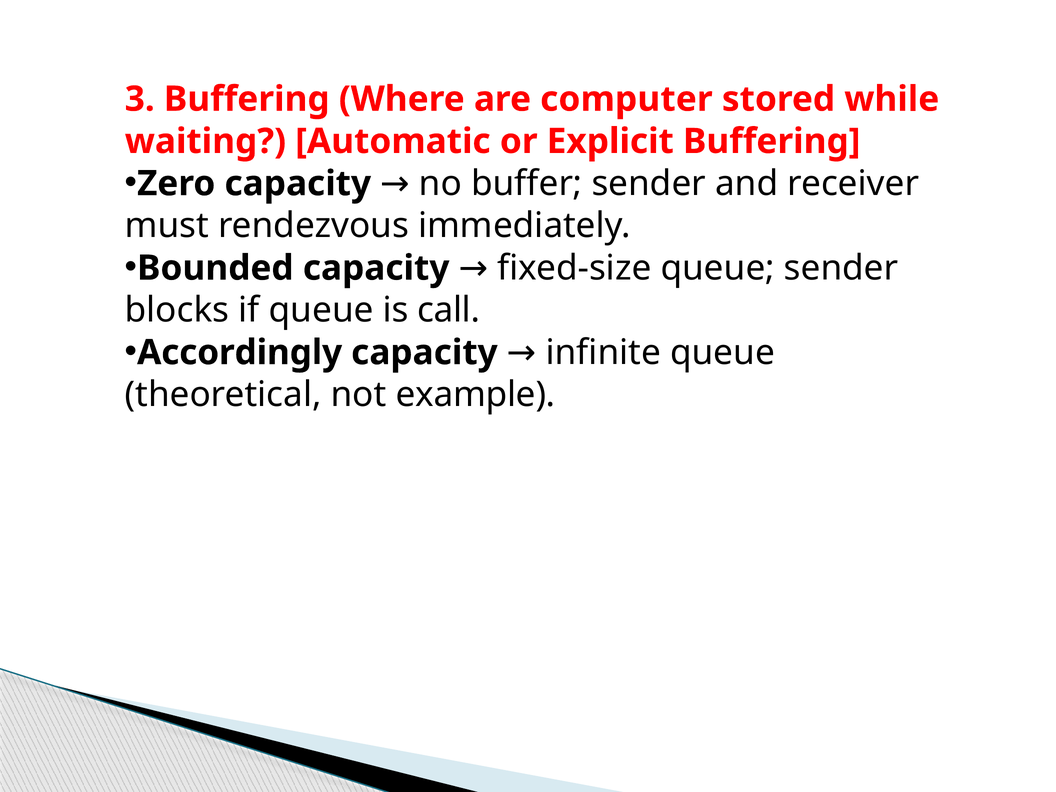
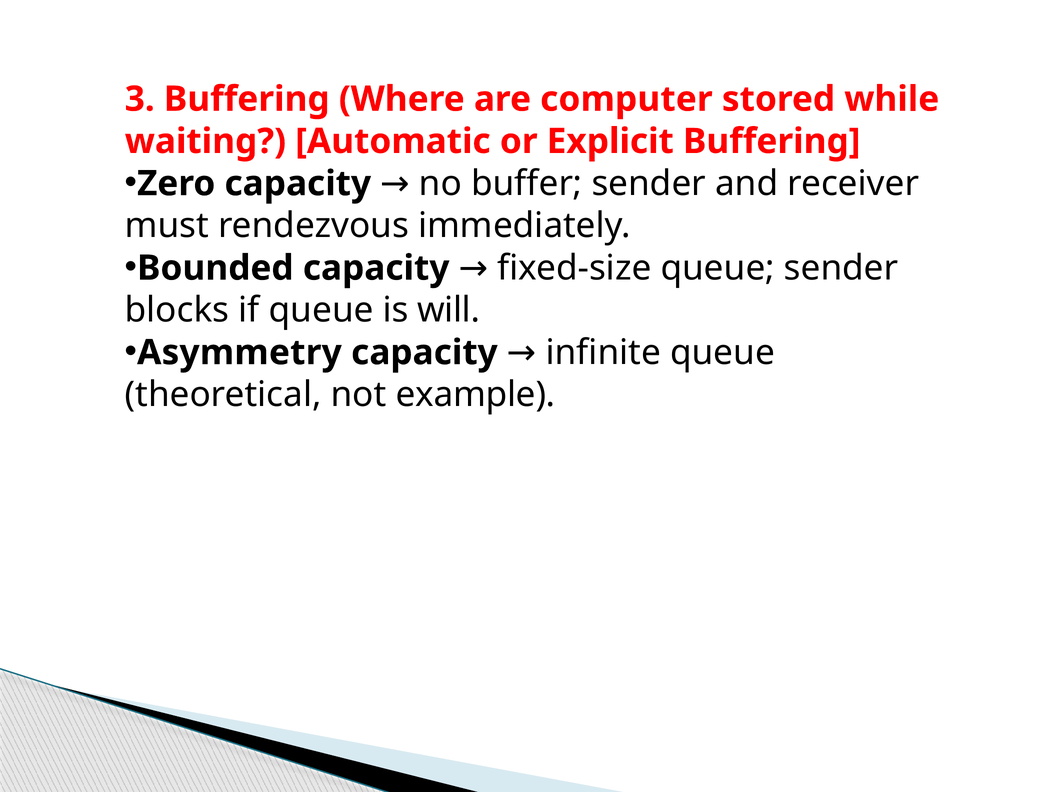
call: call -> will (449, 310)
Accordingly: Accordingly -> Asymmetry (239, 353)
